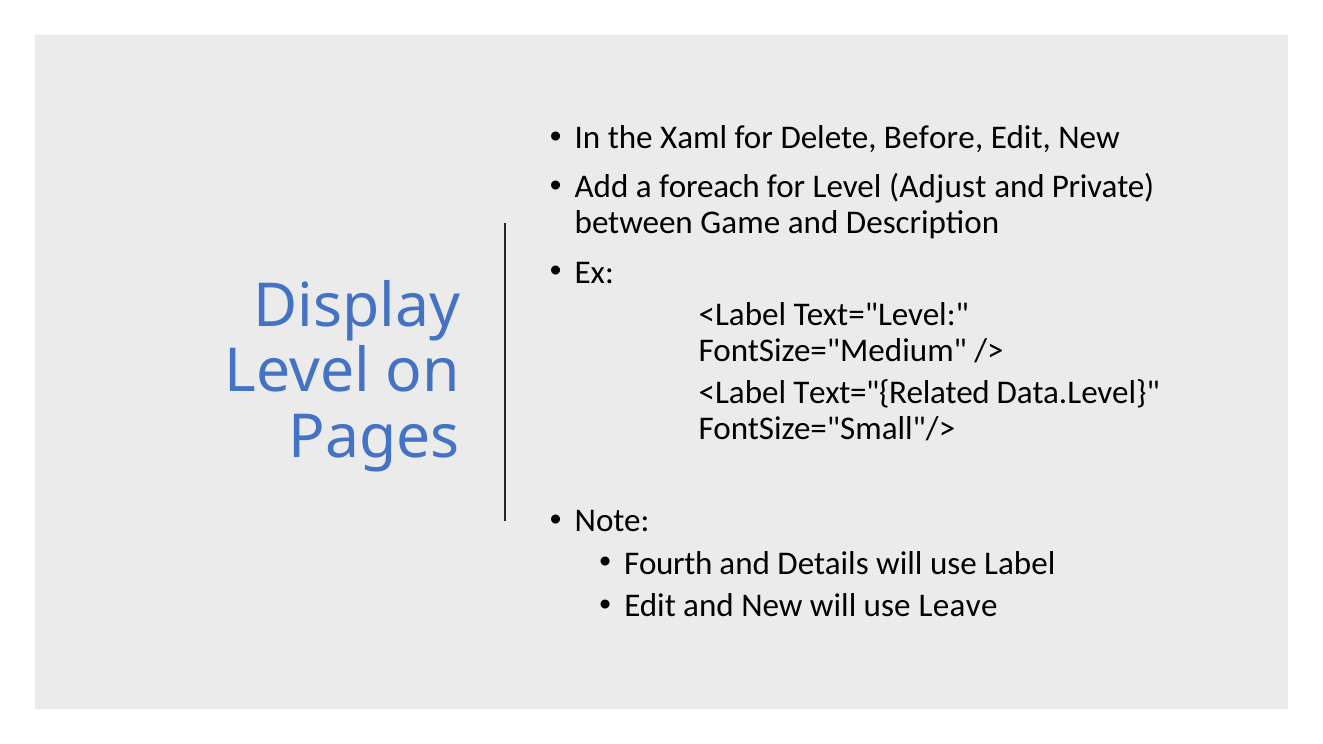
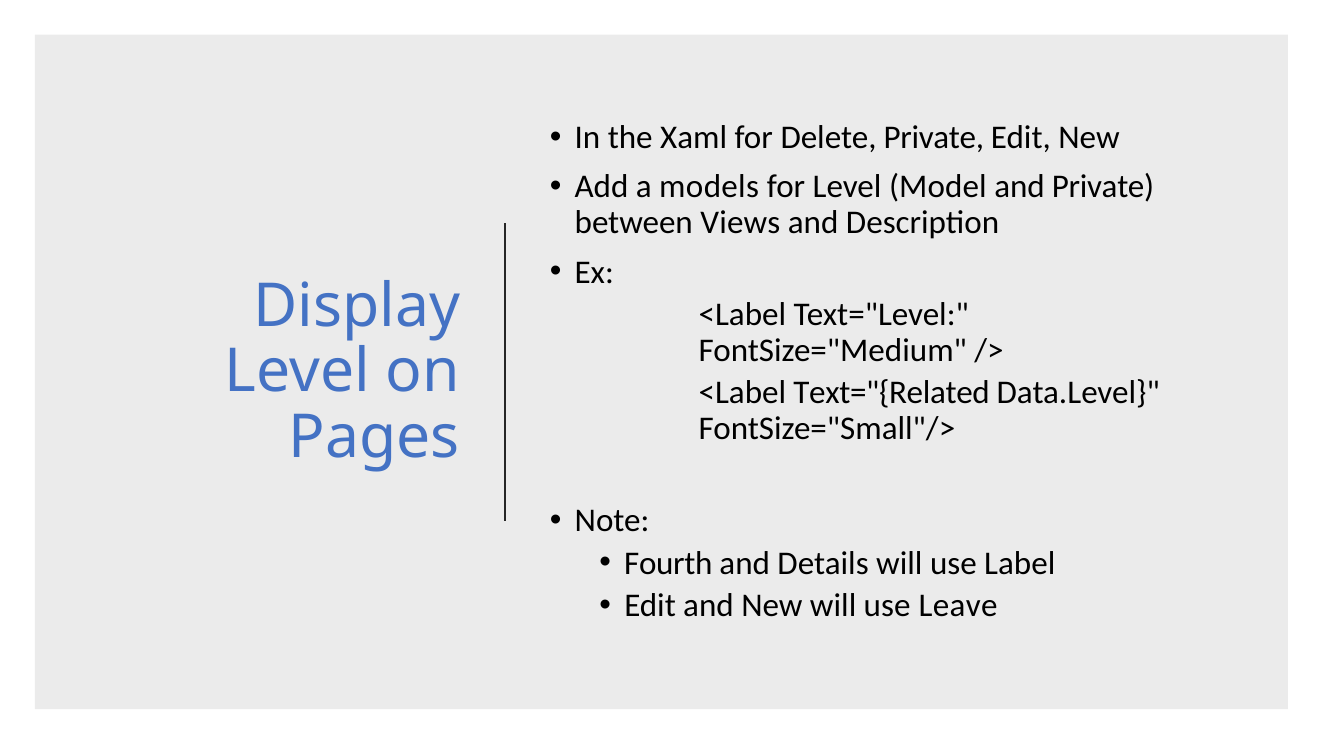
Delete Before: Before -> Private (934, 138)
foreach: foreach -> models (709, 187)
Adjust: Adjust -> Model (938, 187)
Game: Game -> Views (740, 223)
